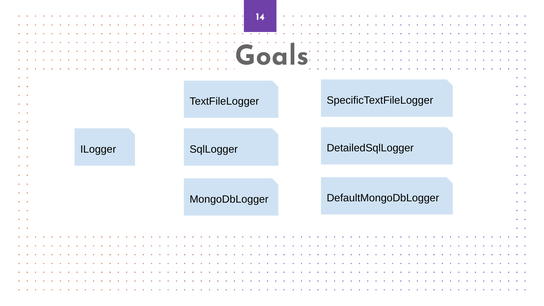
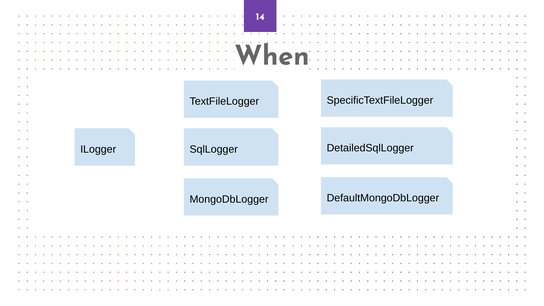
Goals: Goals -> When (272, 56)
